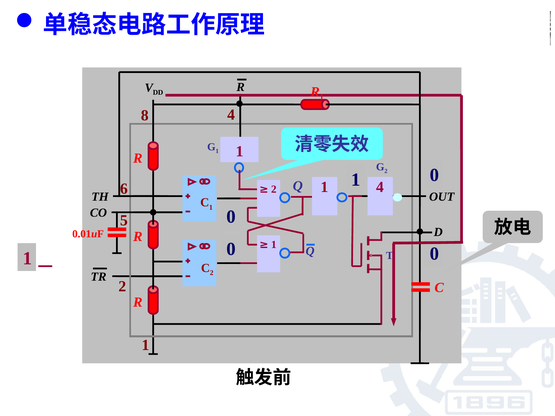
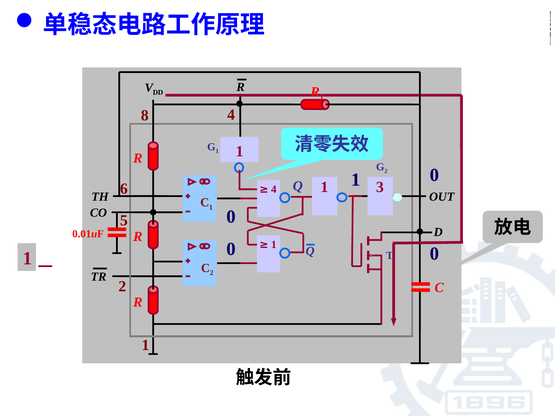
1 4: 4 -> 3 (380, 187)
2: 2 -> 4 (274, 189)
